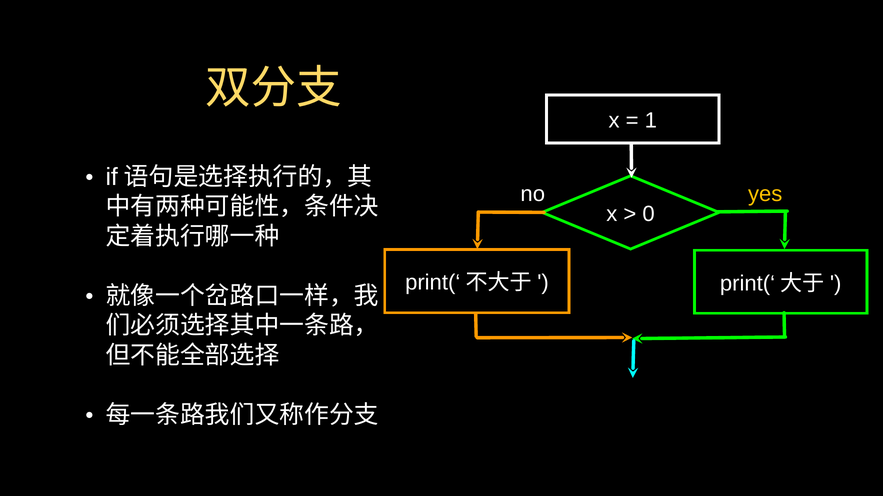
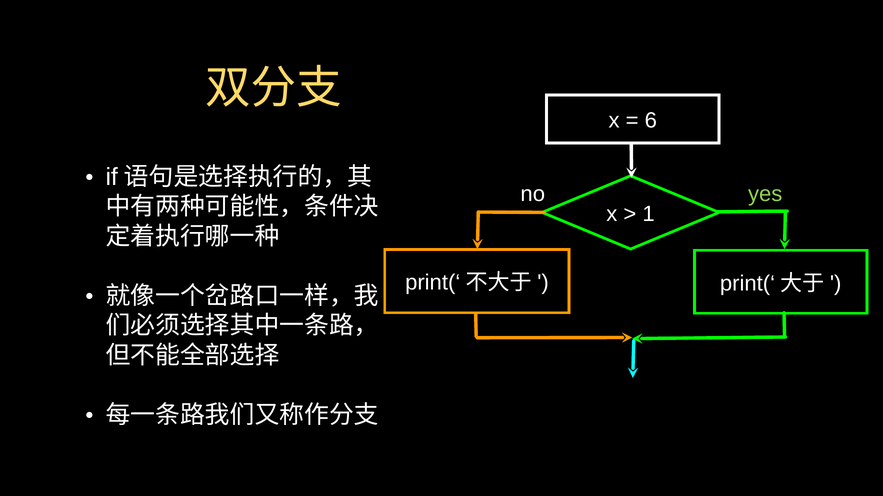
1: 1 -> 6 (651, 121)
yes colour: yellow -> light green (765, 194)
0: 0 -> 1 (649, 214)
